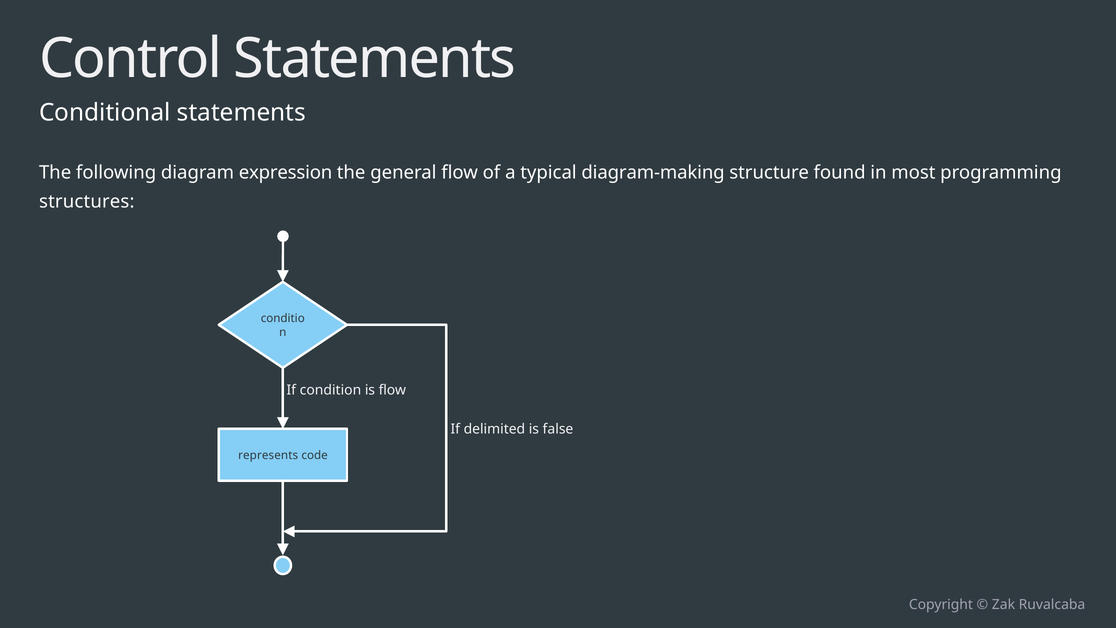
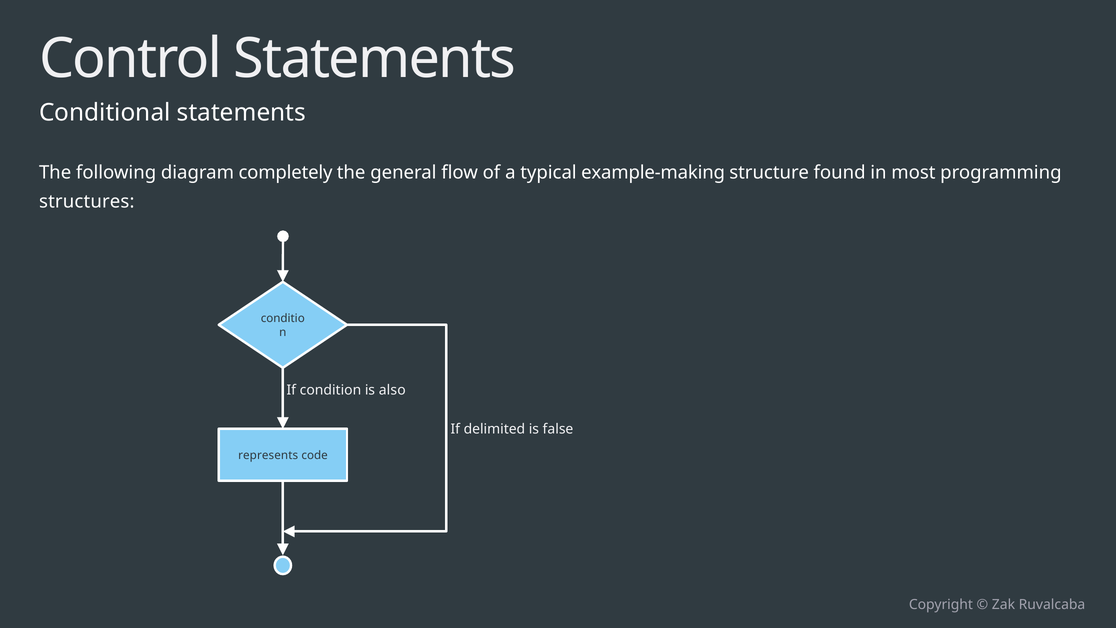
expression: expression -> completely (286, 172)
diagram-making: diagram-making -> example-making (653, 172)
is flow: flow -> also (392, 390)
